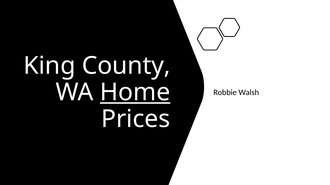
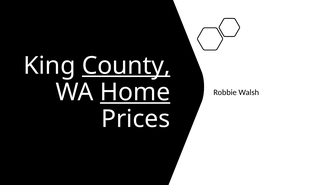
County underline: none -> present (126, 66)
